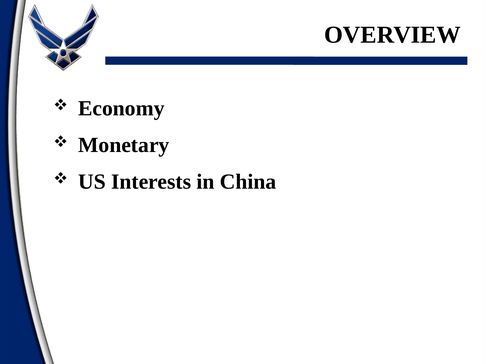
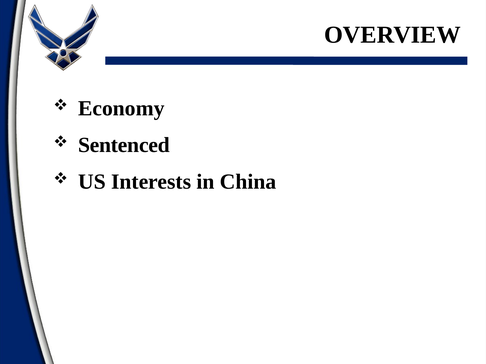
Monetary: Monetary -> Sentenced (124, 145)
